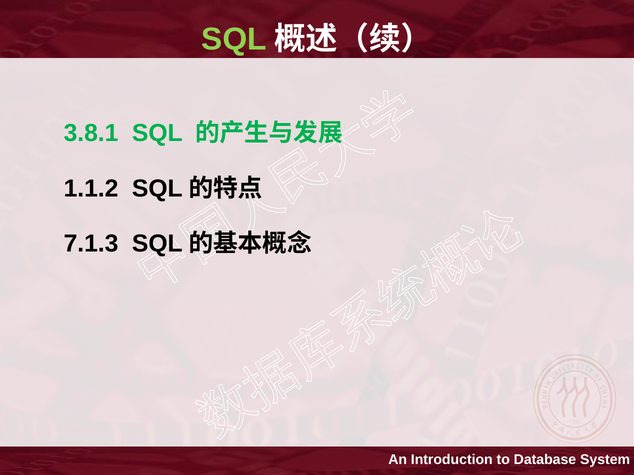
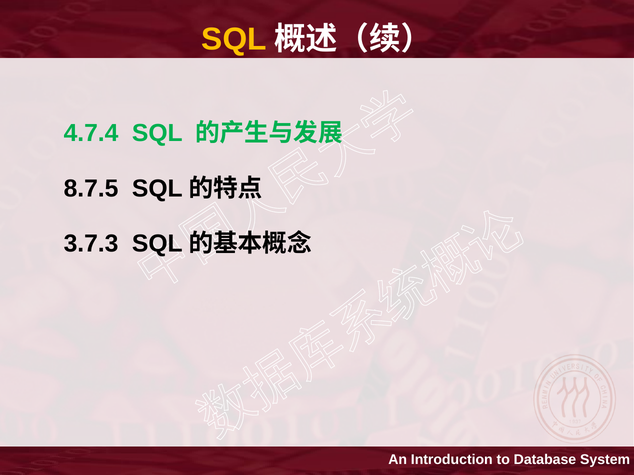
SQL colour: light green -> yellow (234, 39)
3.8.1: 3.8.1 -> 4.7.4 (91, 133)
1.1.2: 1.1.2 -> 8.7.5 (91, 189)
7.1.3: 7.1.3 -> 3.7.3 (91, 244)
